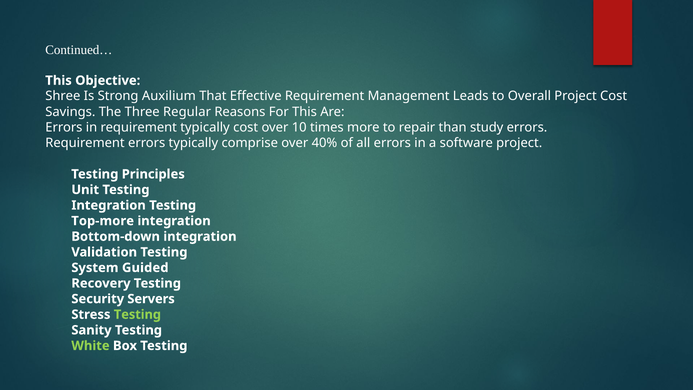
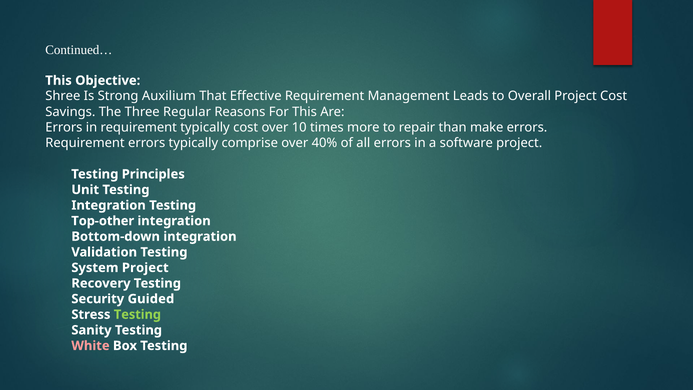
study: study -> make (487, 127)
Top-more: Top-more -> Top-other (103, 221)
System Guided: Guided -> Project (145, 268)
Servers: Servers -> Guided (151, 299)
White colour: light green -> pink (90, 346)
